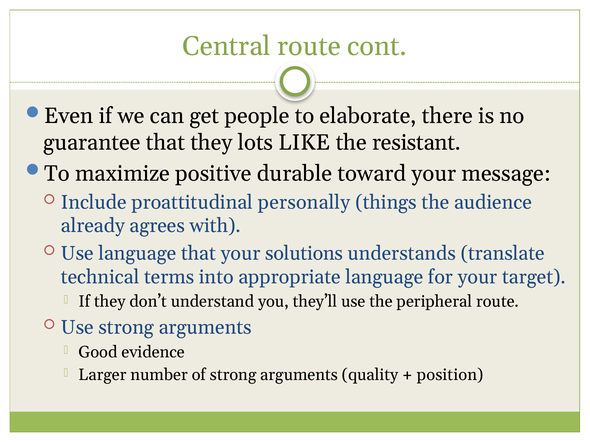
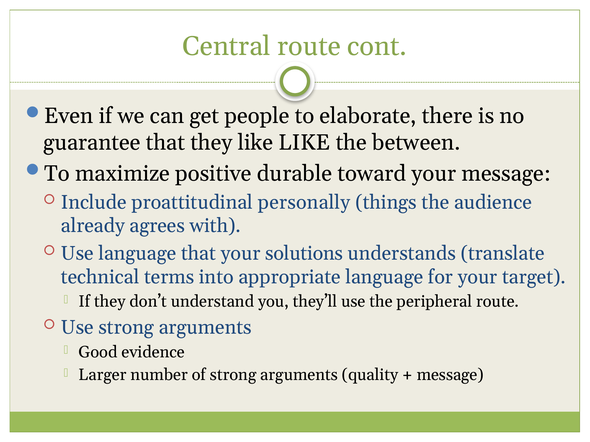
they lots: lots -> like (255, 143)
resistant: resistant -> between (416, 143)
position: position -> message (450, 375)
